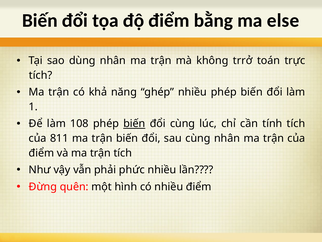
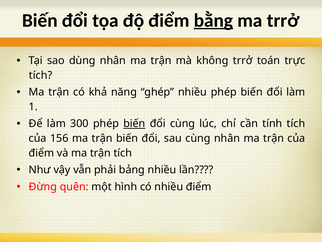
bằng underline: none -> present (213, 20)
ma else: else -> trrở (283, 20)
108: 108 -> 300 (79, 123)
811: 811 -> 156 (59, 138)
phức: phức -> bảng (132, 170)
